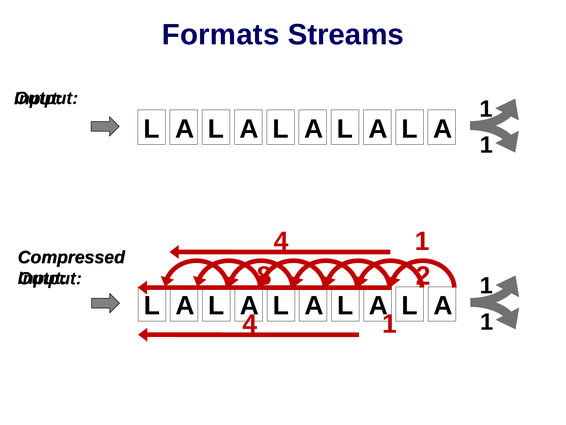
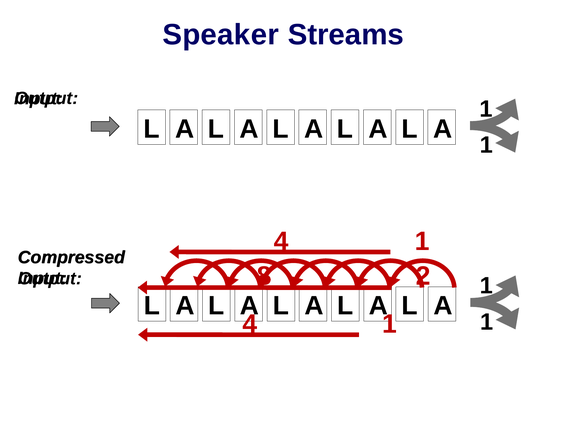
Formats: Formats -> Speaker (221, 35)
